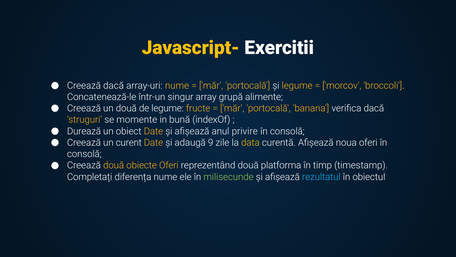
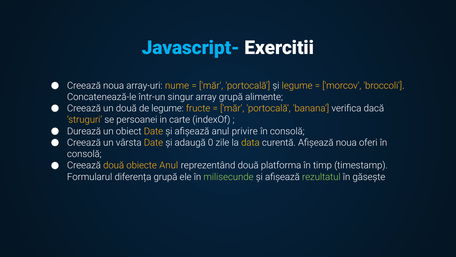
Javascript- colour: yellow -> light blue (191, 48)
Creează dacă: dacă -> noua (114, 85)
momente: momente -> persoanei (137, 120)
bună: bună -> carte (180, 120)
curent: curent -> vârsta (129, 142)
9: 9 -> 0 (211, 142)
obiecte Oferi: Oferi -> Anul (169, 165)
Completați: Completați -> Formularul (90, 177)
diferența nume: nume -> grupă (165, 177)
rezultatul colour: light blue -> light green (321, 177)
obiectul: obiectul -> găsește (369, 177)
